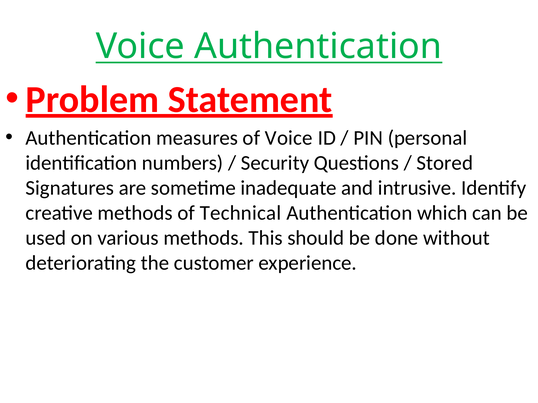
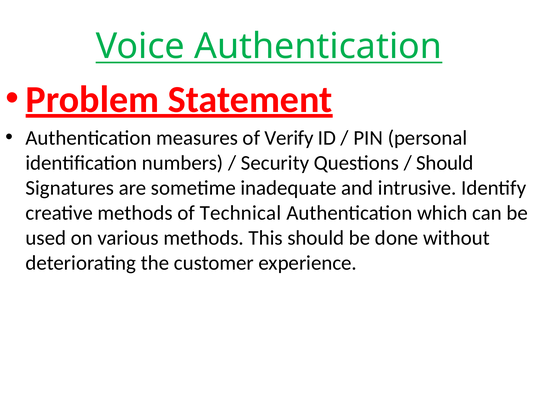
of Voice: Voice -> Verify (289, 138)
Stored: Stored -> Should (445, 163)
